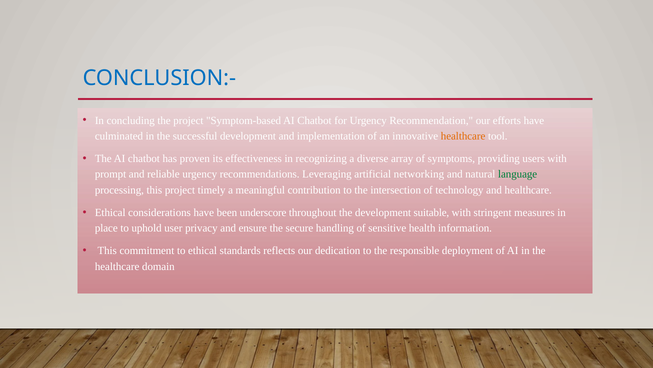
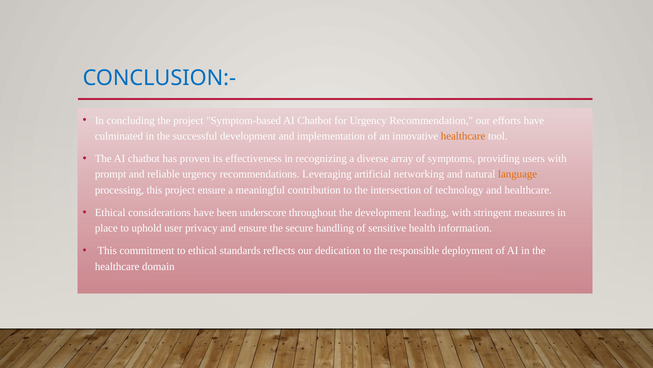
language colour: green -> orange (518, 174)
project timely: timely -> ensure (212, 190)
suitable: suitable -> leading (431, 212)
